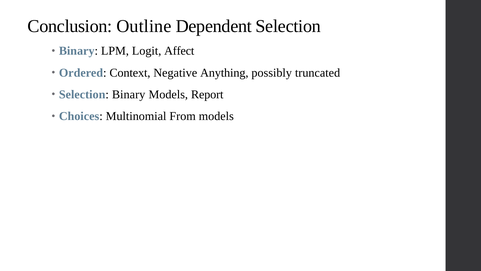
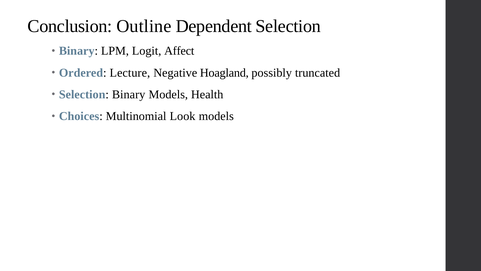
Context: Context -> Lecture (130, 73)
Anything: Anything -> Hoagland (224, 73)
Report: Report -> Health (207, 94)
From: From -> Look (183, 116)
